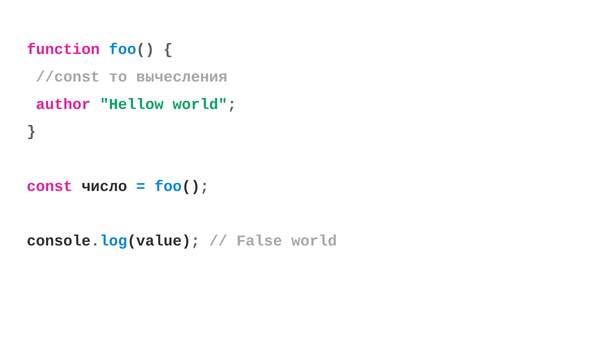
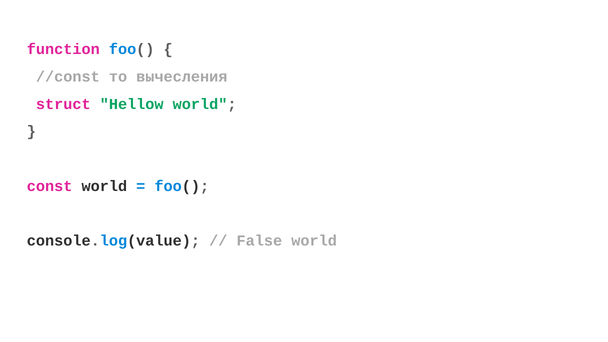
author: author -> struct (63, 104)
const число: число -> world (104, 186)
